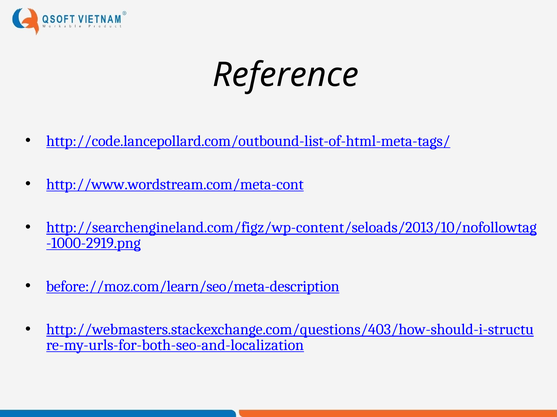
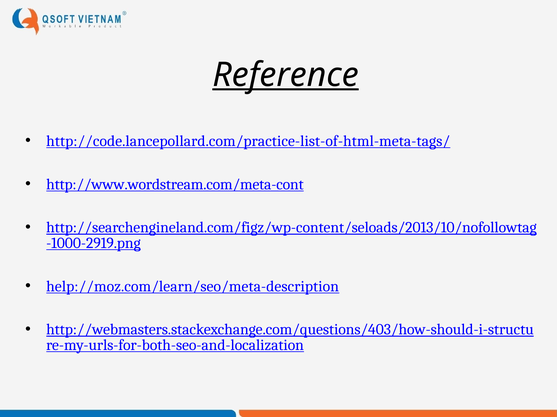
Reference underline: none -> present (286, 75)
http://code.lancepollard.com/outbound-list-of-html-meta-tags/: http://code.lancepollard.com/outbound-list-of-html-meta-tags/ -> http://code.lancepollard.com/practice-list-of-html-meta-tags/ (248, 141)
before://moz.com/learn/seo/meta-description: before://moz.com/learn/seo/meta-description -> help://moz.com/learn/seo/meta-description (193, 287)
